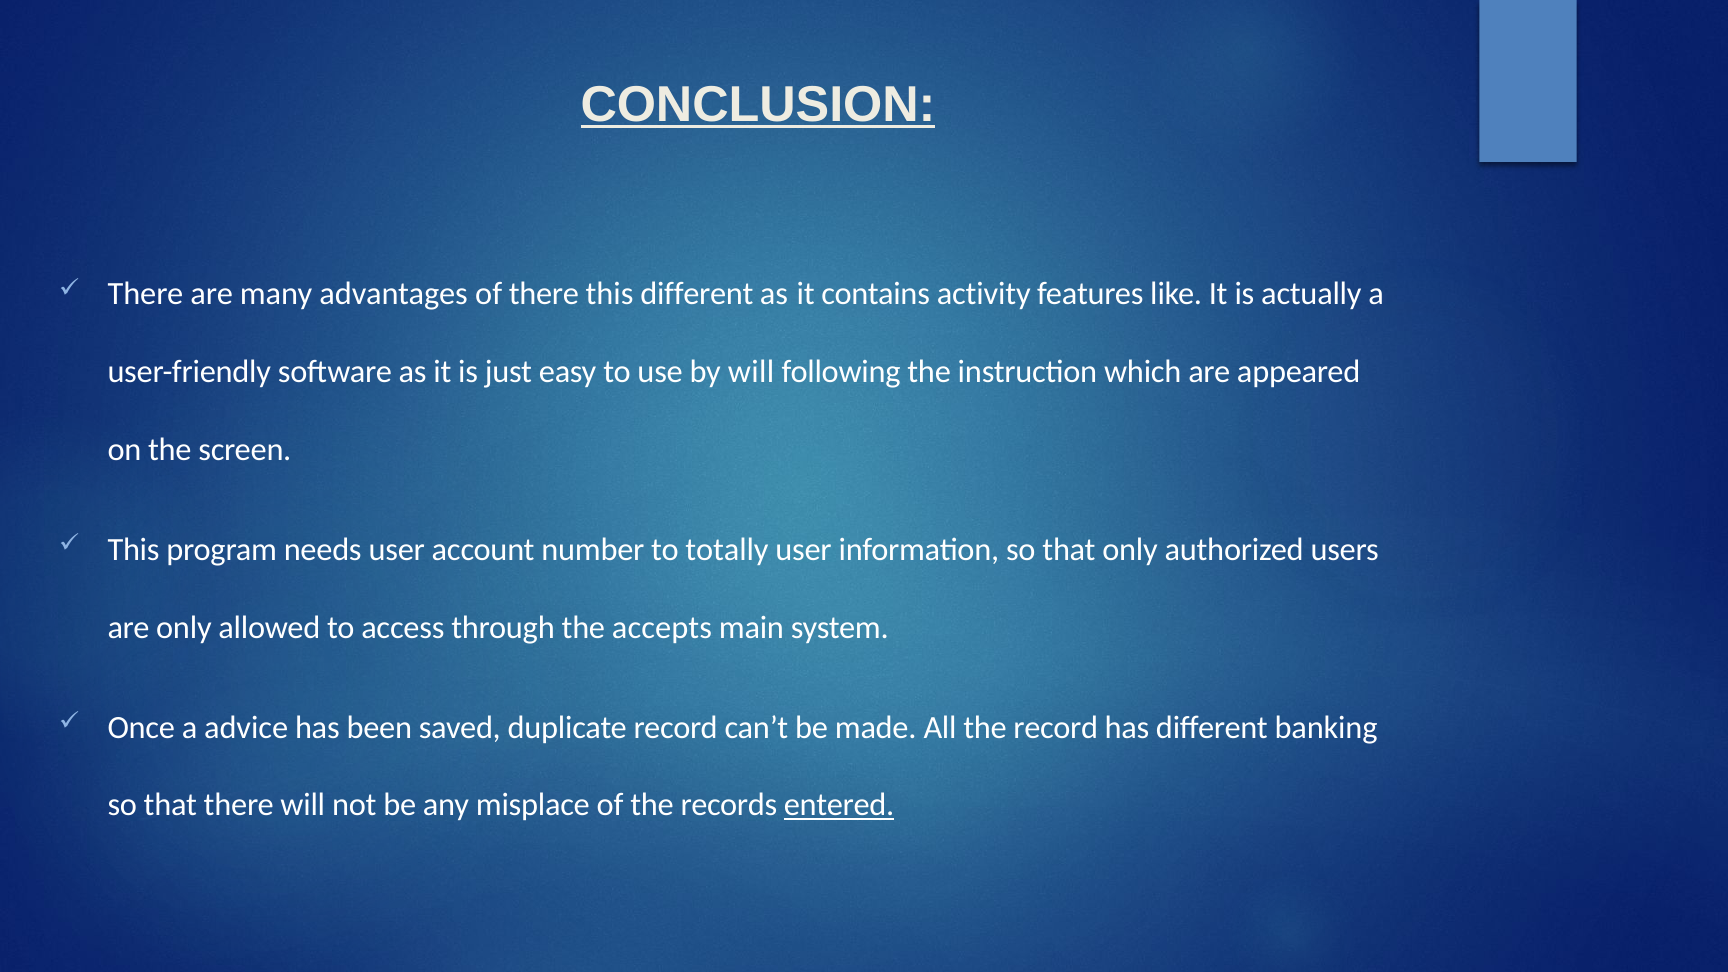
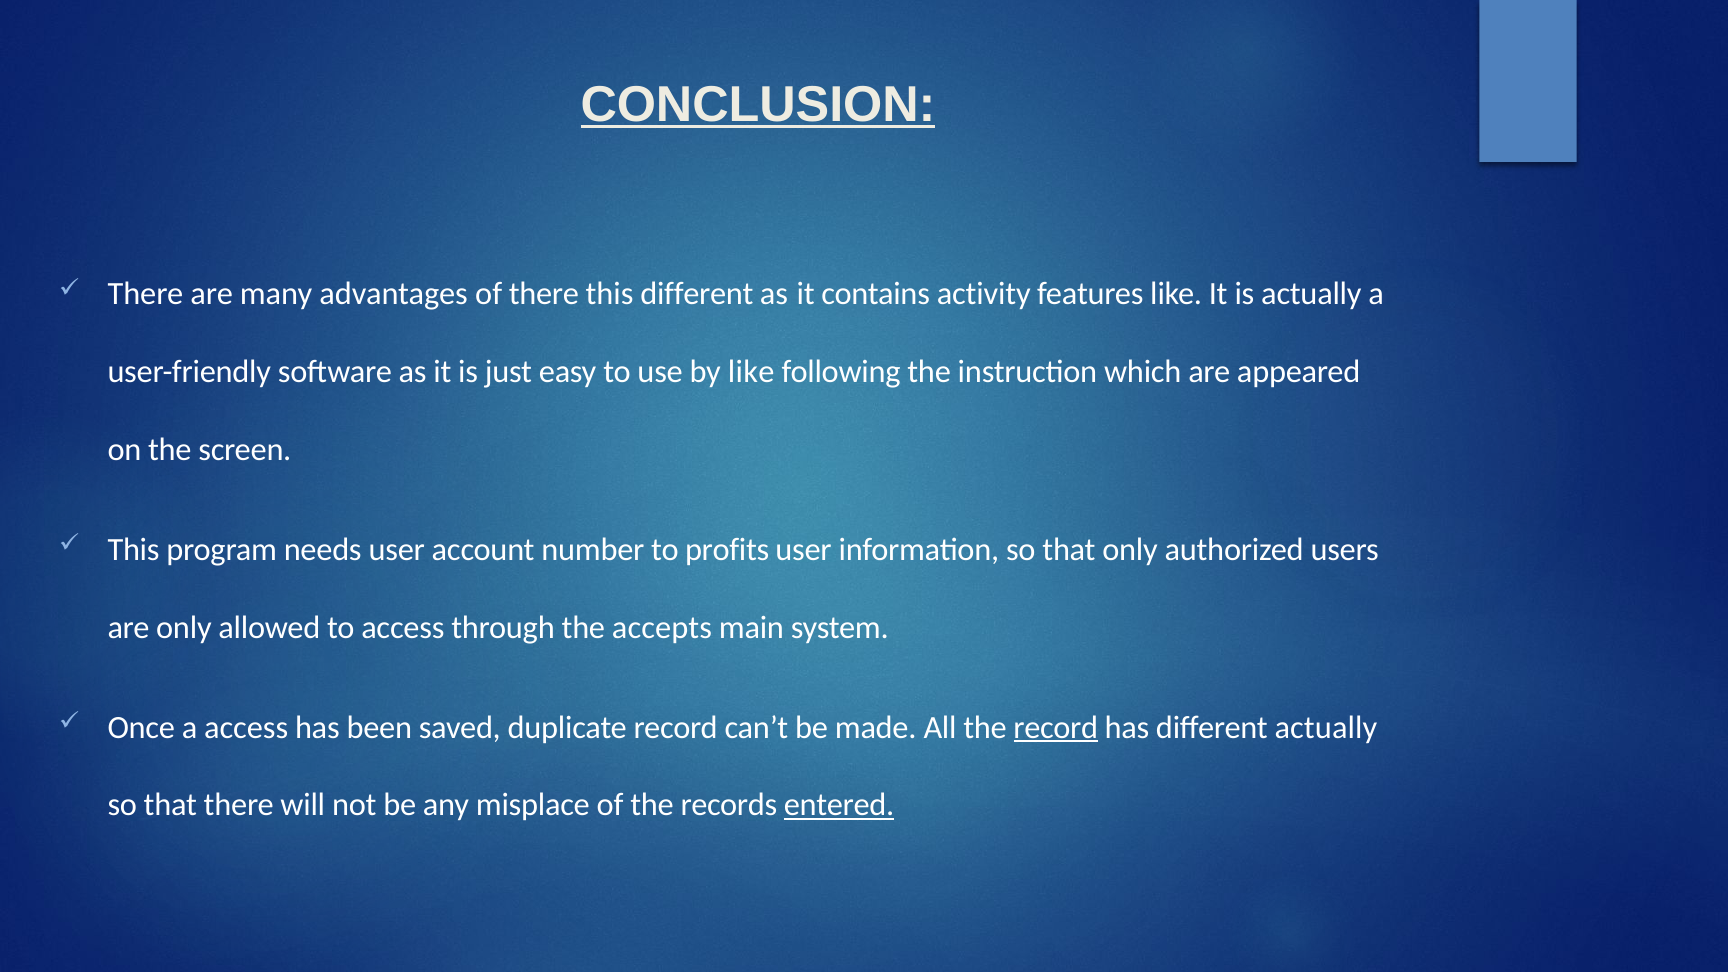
by will: will -> like (751, 372)
totally: totally -> profits (727, 550)
a advice: advice -> access (246, 727)
record underline: none -> present (1056, 727)
different banking: banking -> actually (1326, 727)
